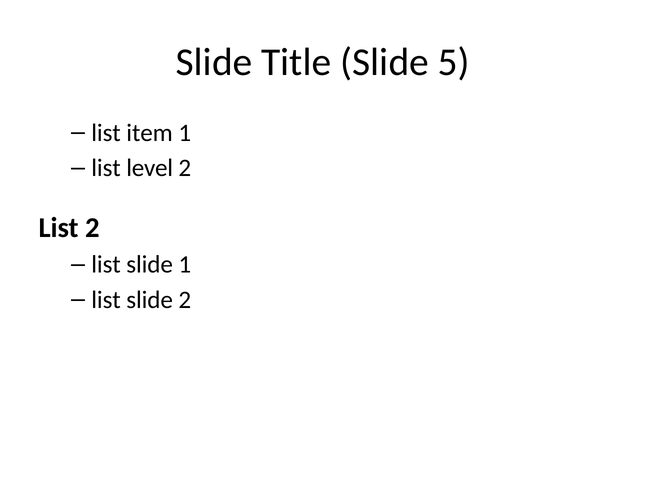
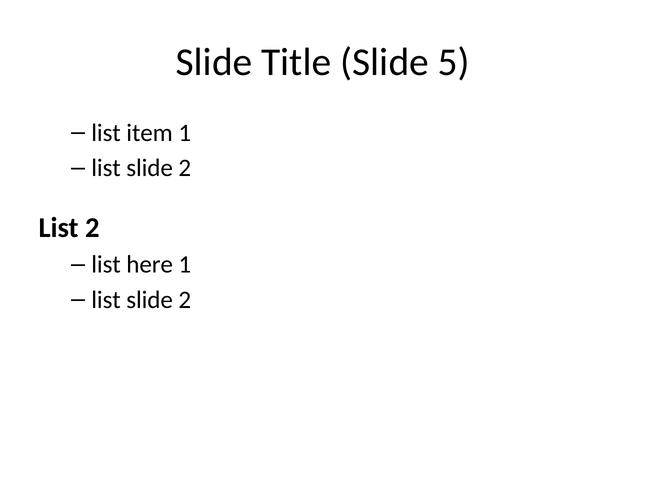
level: level -> slide (150, 168)
slide: slide -> here (150, 265)
